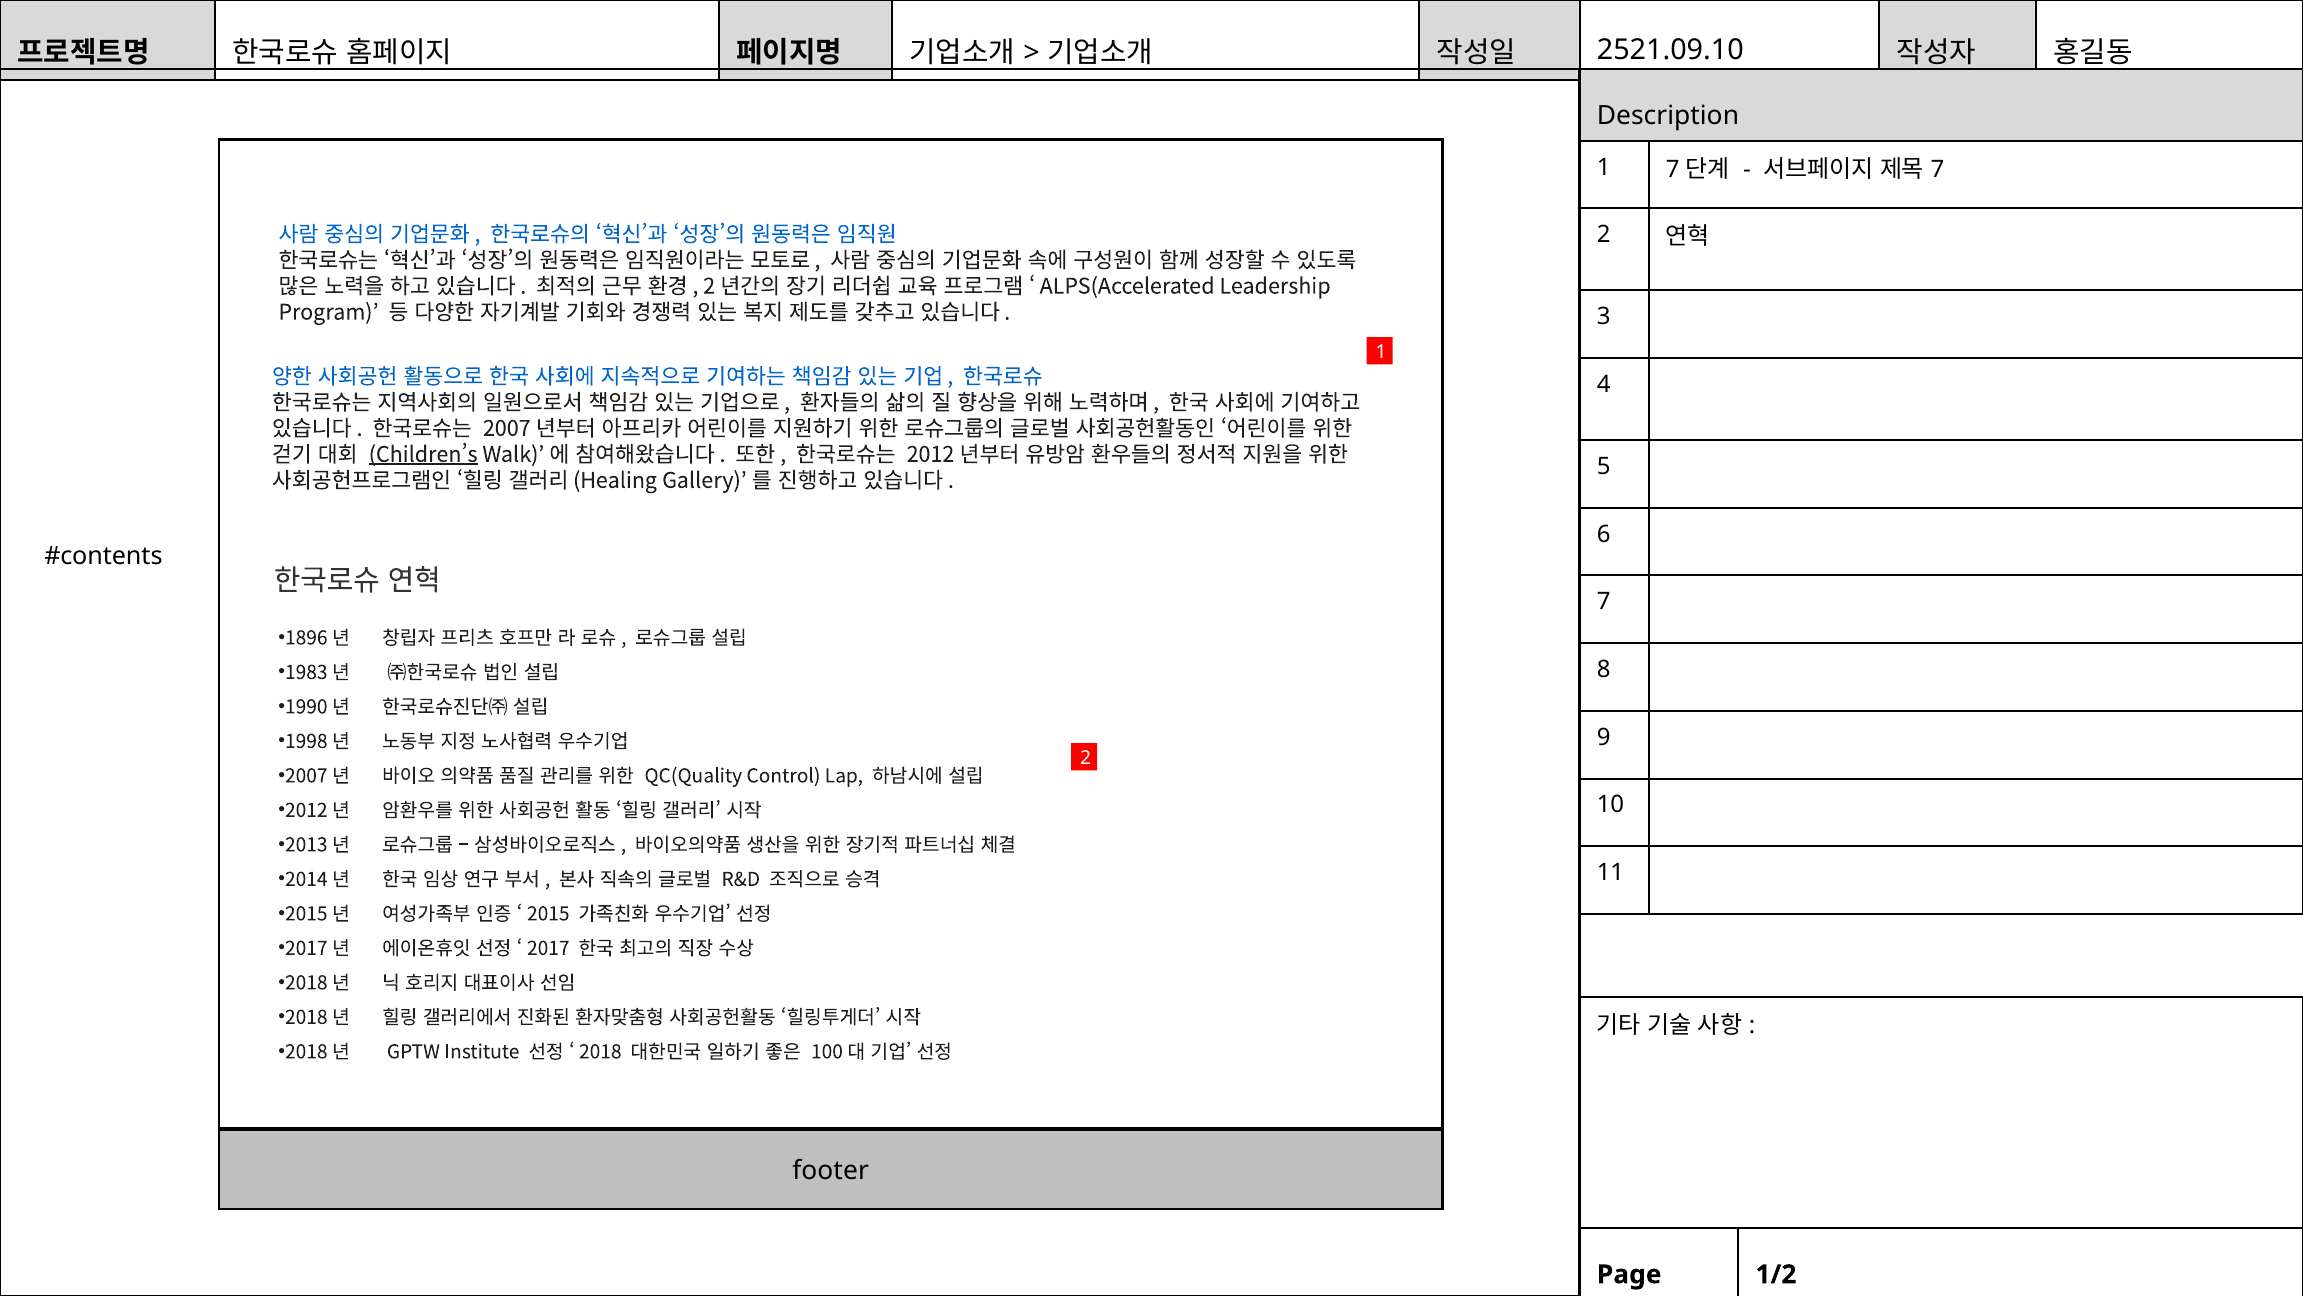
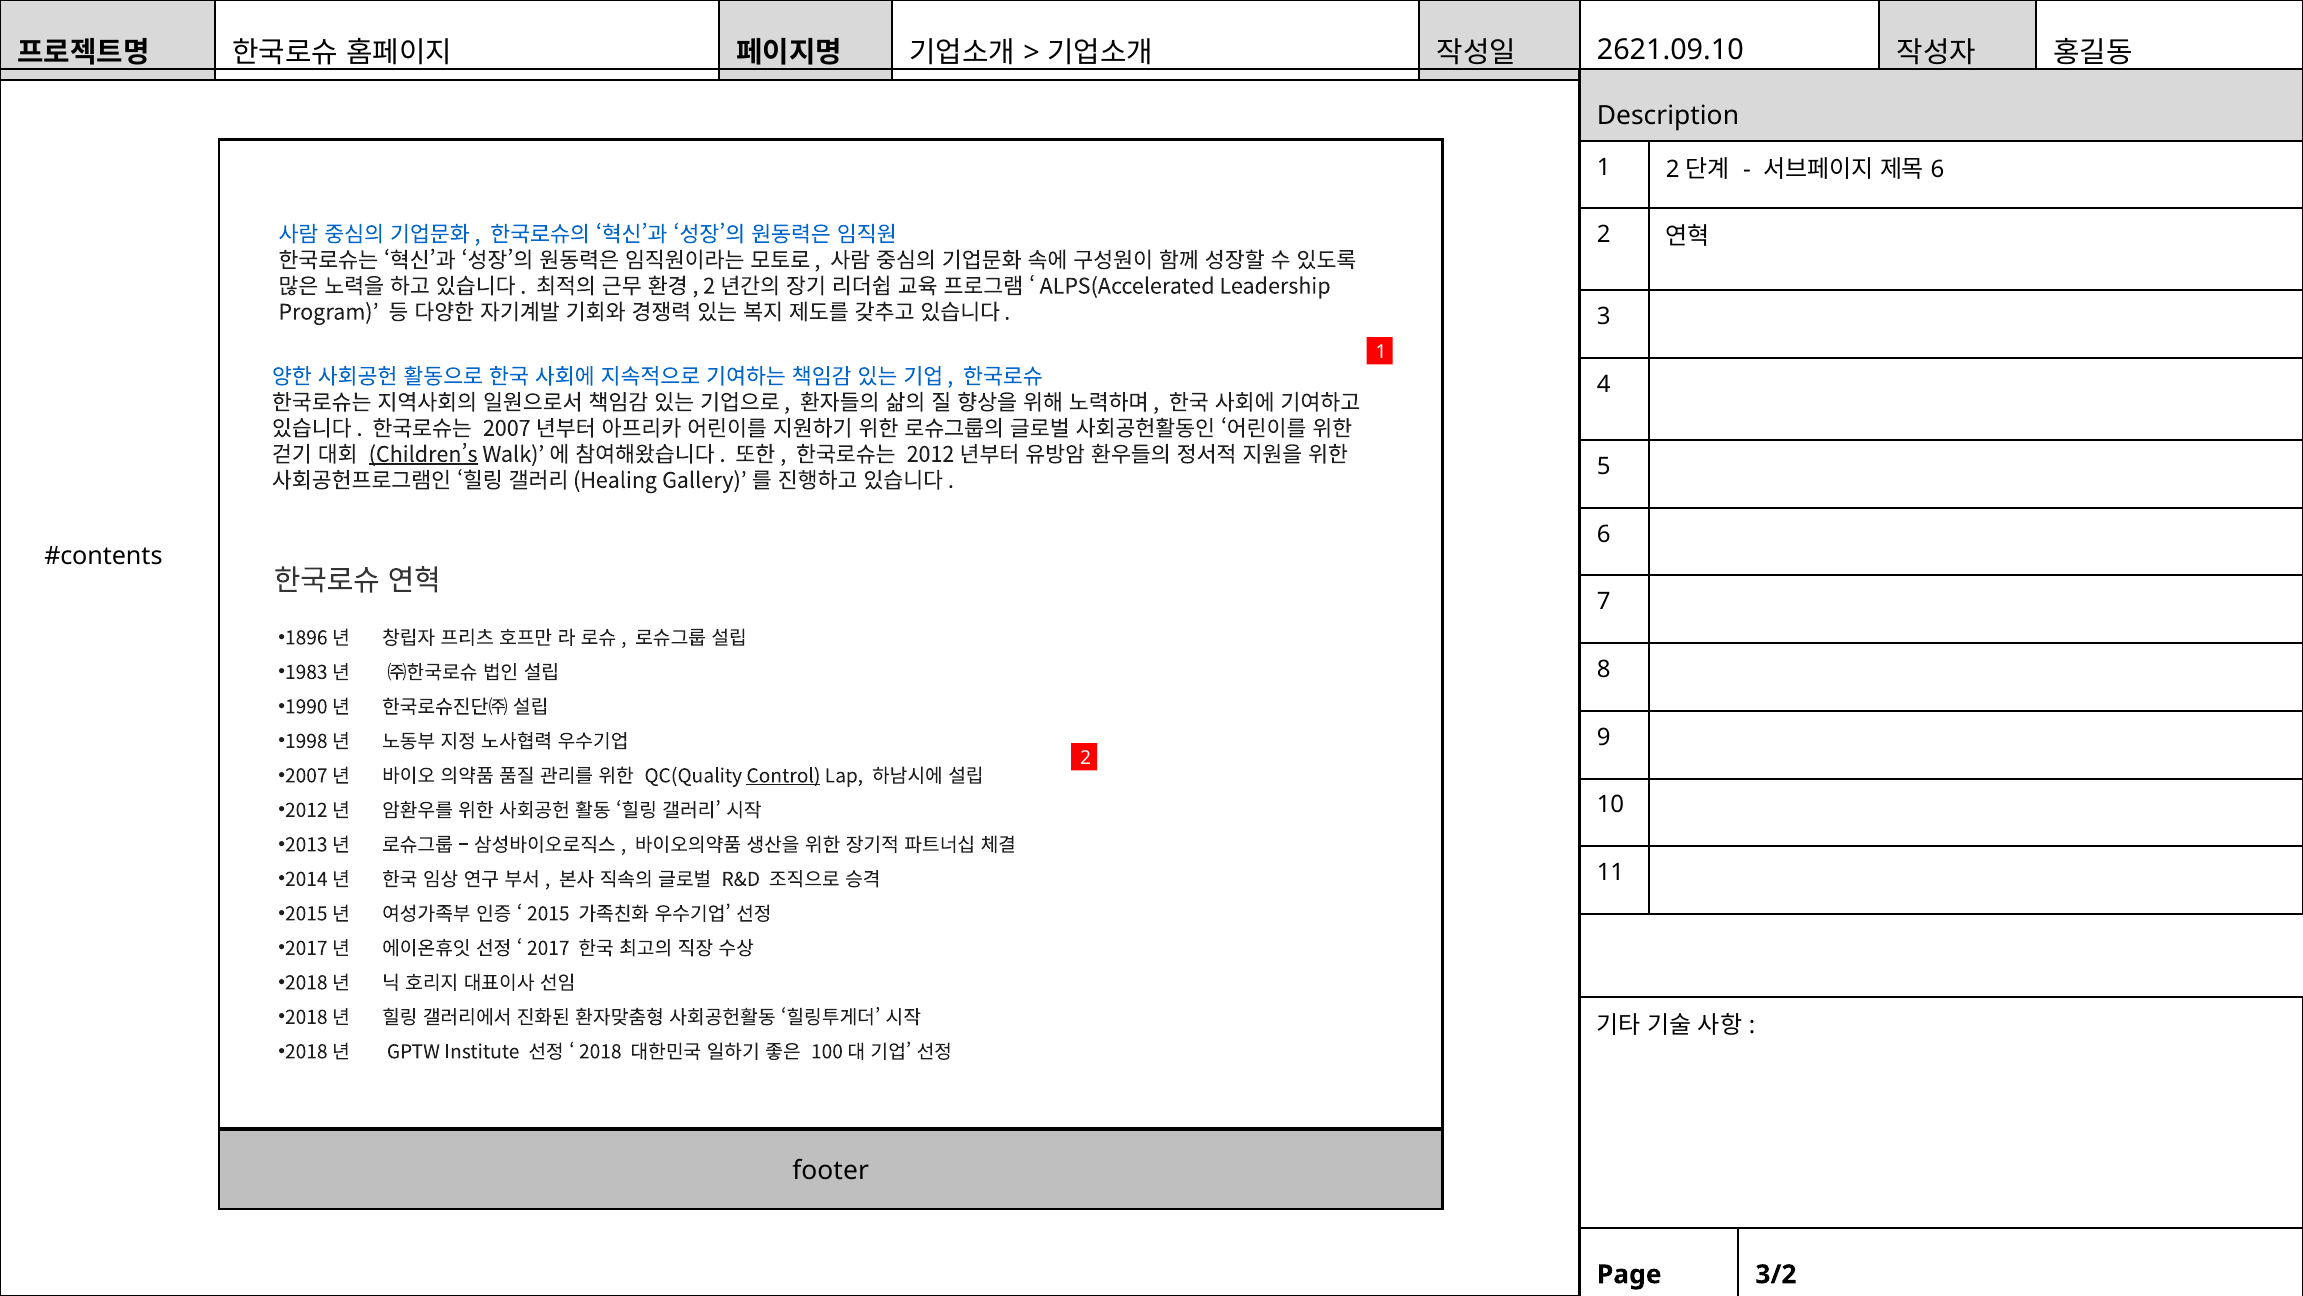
2521.09.10: 2521.09.10 -> 2621.09.10 (1670, 50)
7: 7 -> 2 (1673, 169)
7: 7 -> 6 (1938, 169)
Control underline: none -> present (783, 776)
1/2: 1/2 -> 3/2 (1776, 1274)
